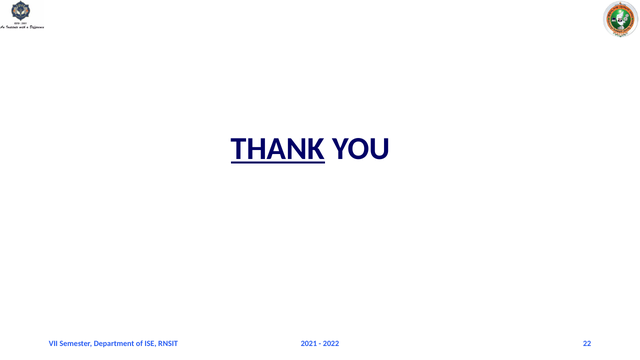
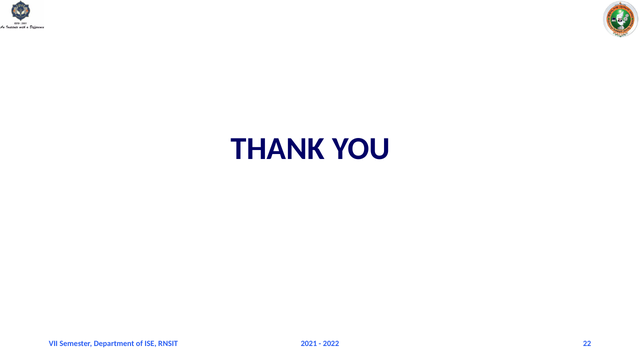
THANK underline: present -> none (278, 149)
